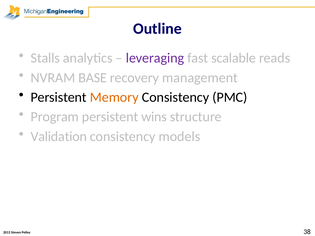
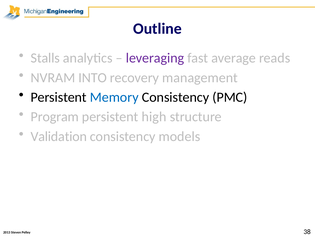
scalable: scalable -> average (234, 58)
BASE: BASE -> INTO (93, 78)
Memory colour: orange -> blue (114, 97)
wins: wins -> high (154, 117)
